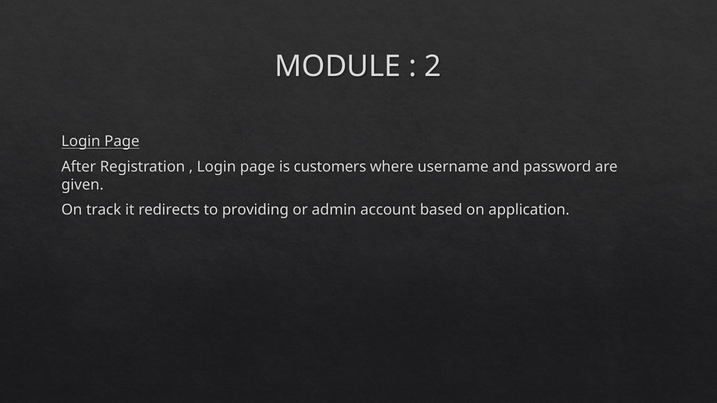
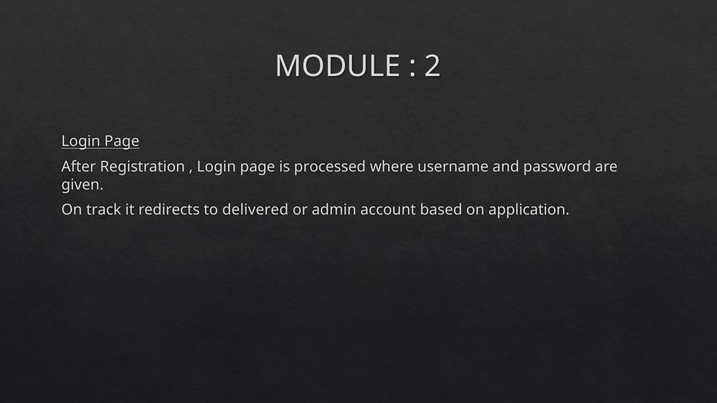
customers: customers -> processed (330, 167)
providing: providing -> delivered (255, 210)
